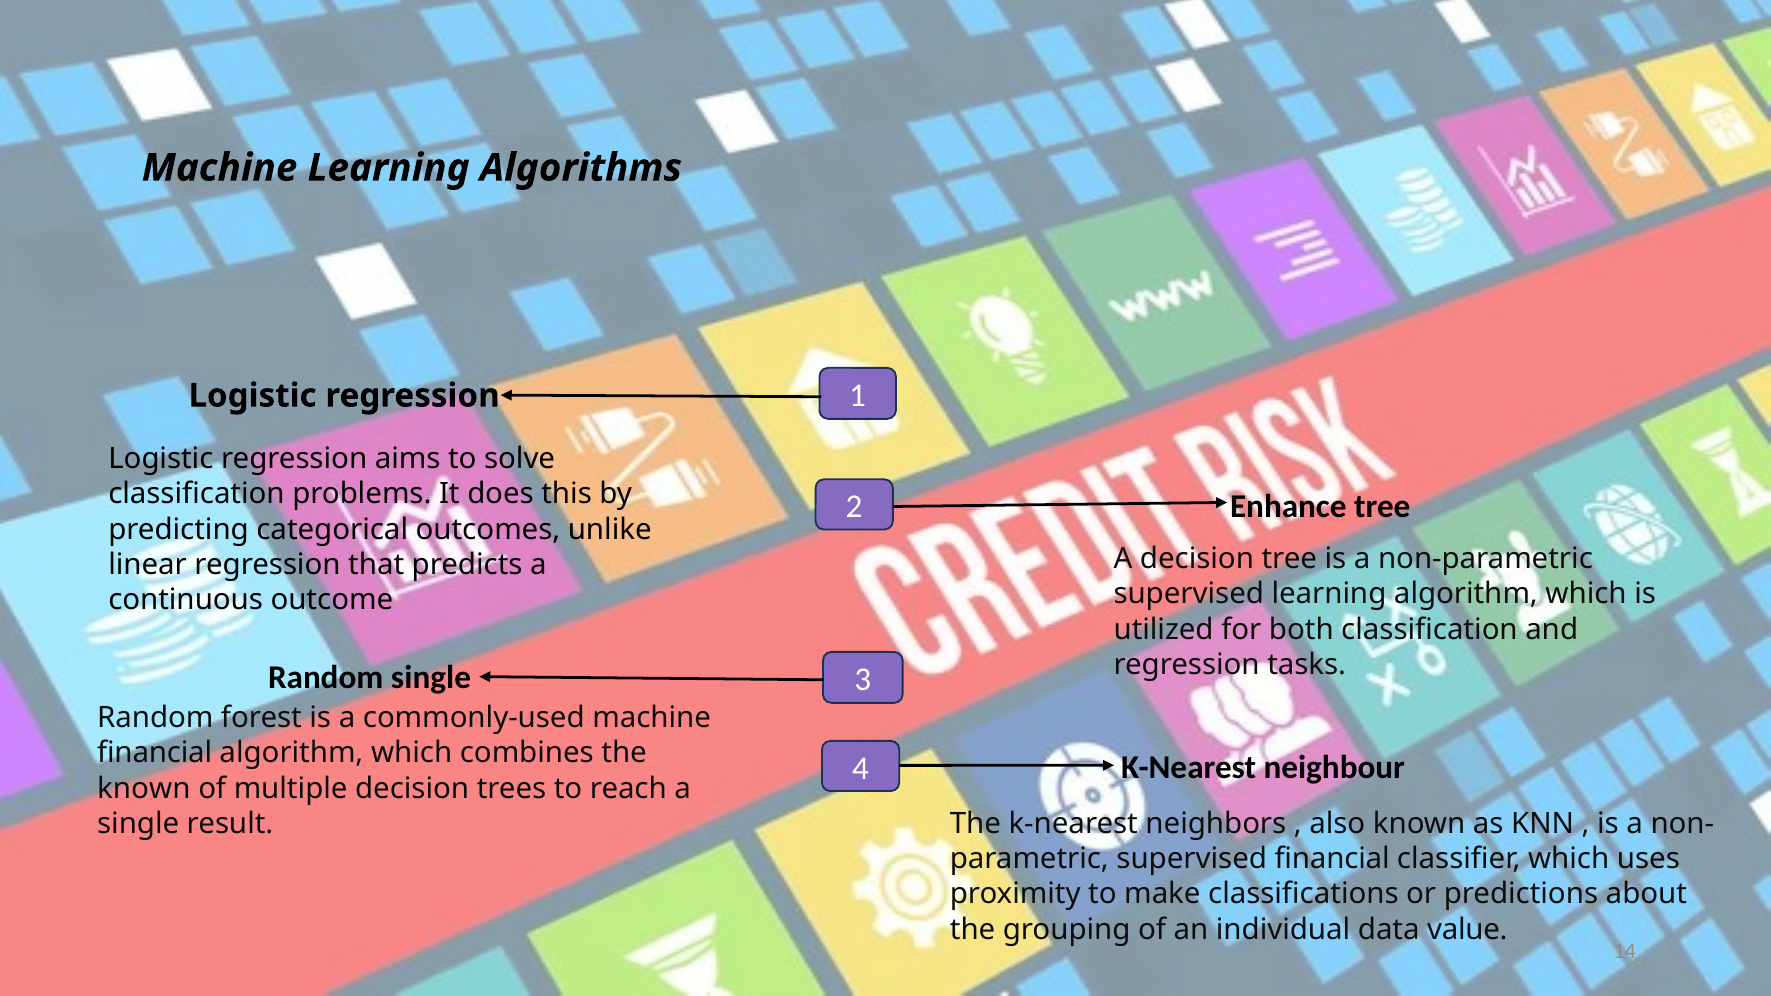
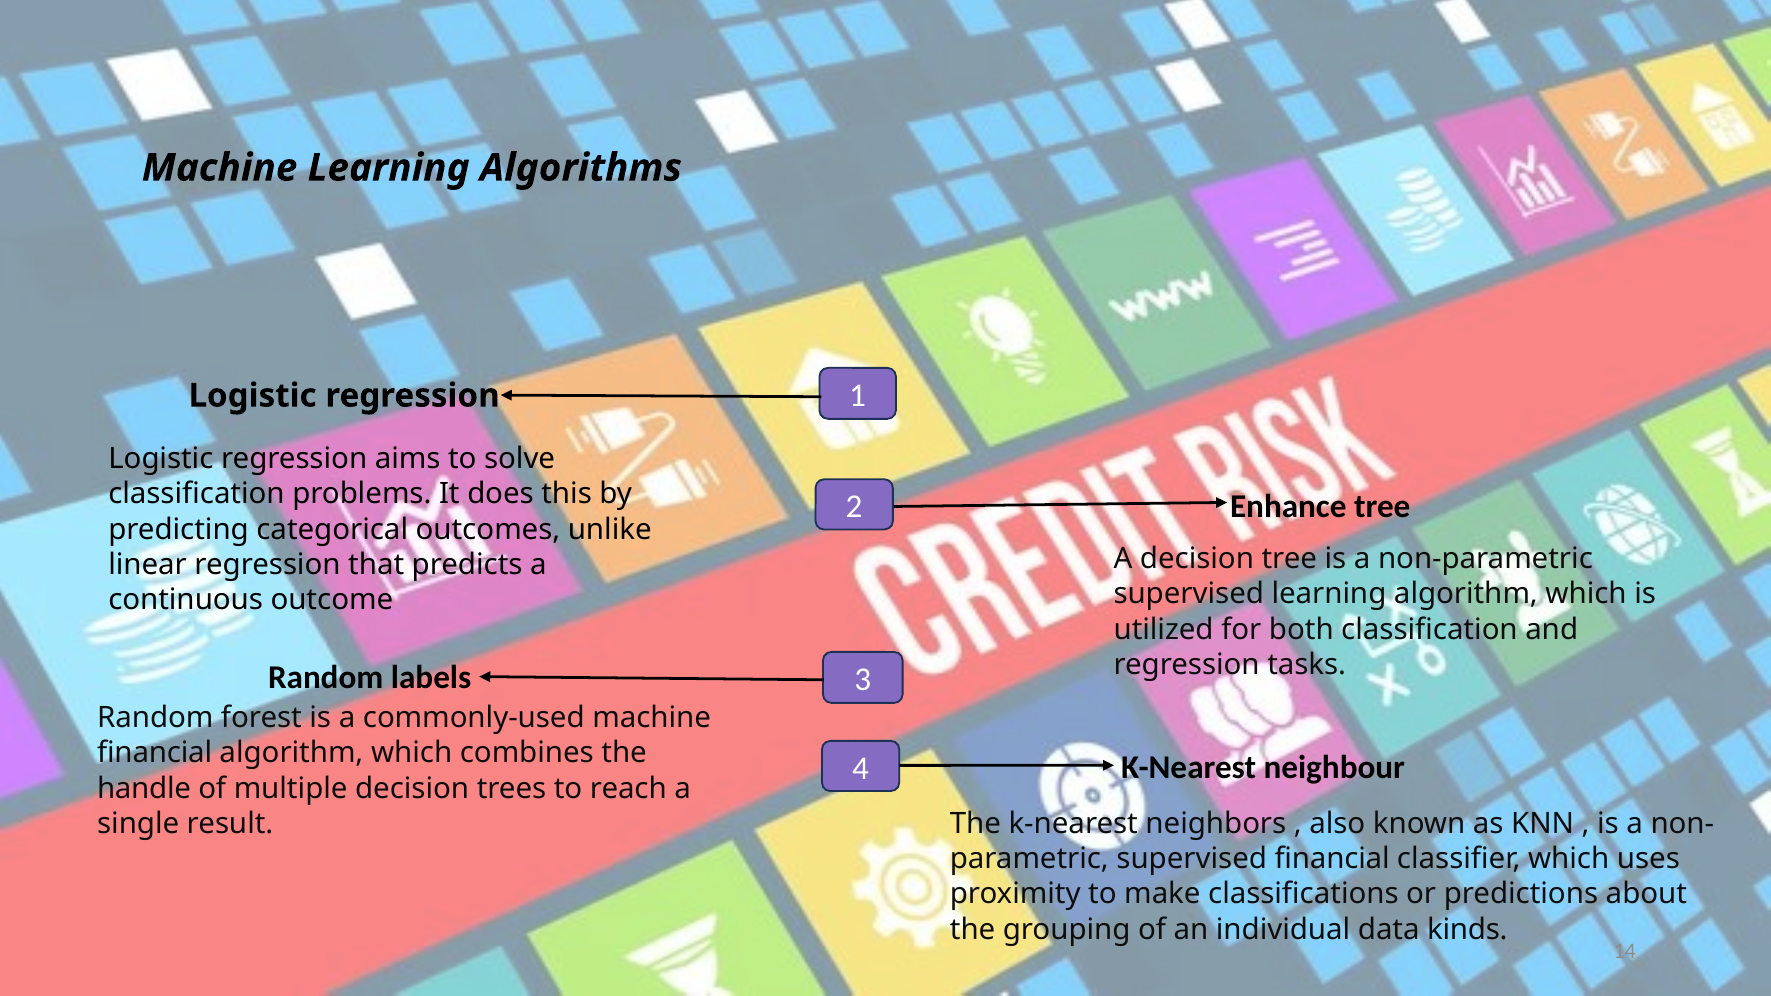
Random single: single -> labels (431, 677)
known: known -> handle (144, 789)
value: value -> kinds (1467, 930)
